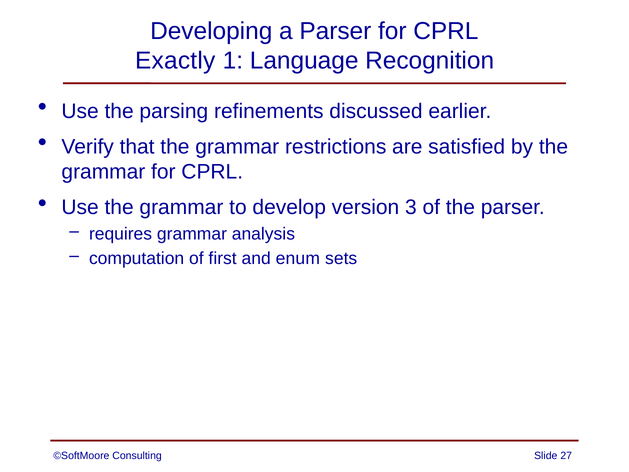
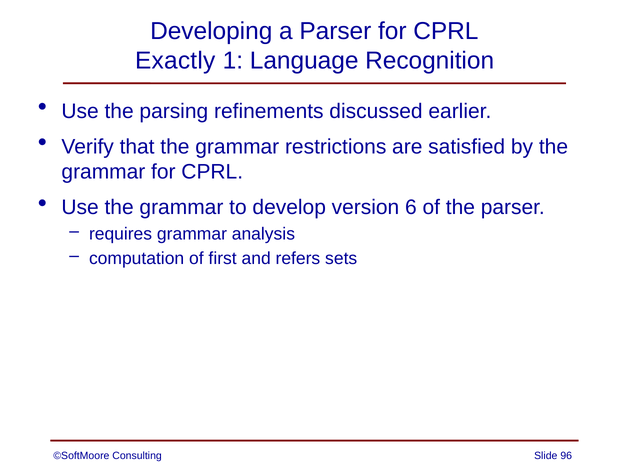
3: 3 -> 6 (411, 207)
enum: enum -> refers (298, 258)
27: 27 -> 96 (566, 456)
